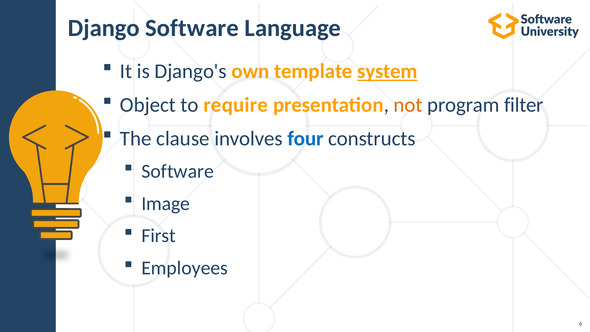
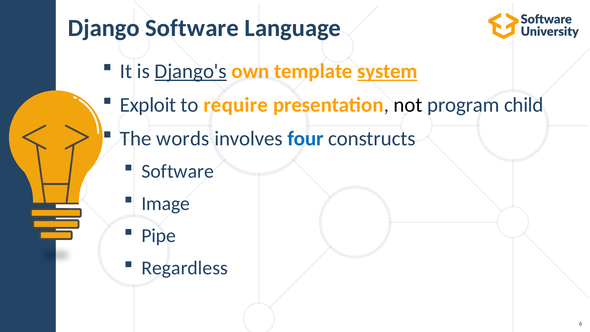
Django's underline: none -> present (191, 71)
Object: Object -> Exploit (148, 105)
not colour: orange -> black (408, 105)
filter: filter -> child (524, 105)
clause: clause -> words (183, 139)
First: First -> Pipe (159, 236)
Employees: Employees -> Regardless (185, 268)
